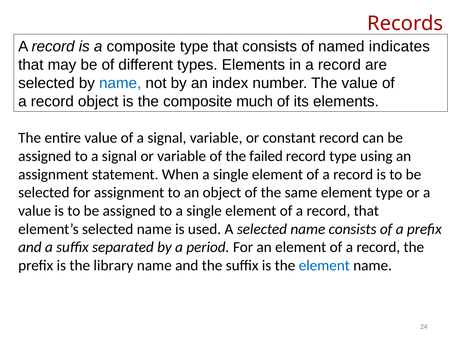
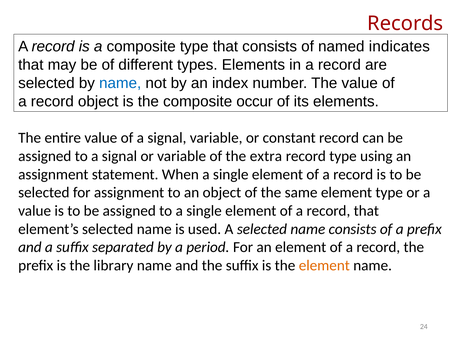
much: much -> occur (255, 101)
failed: failed -> extra (266, 156)
element colour: blue -> orange (324, 265)
